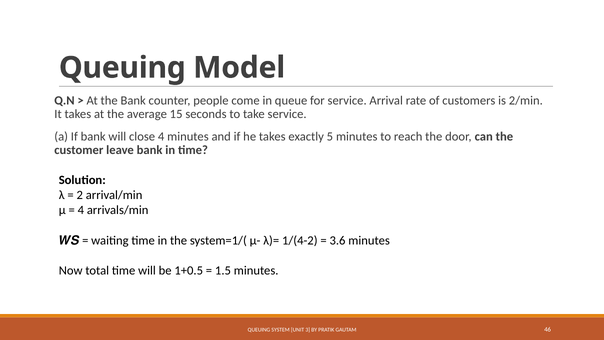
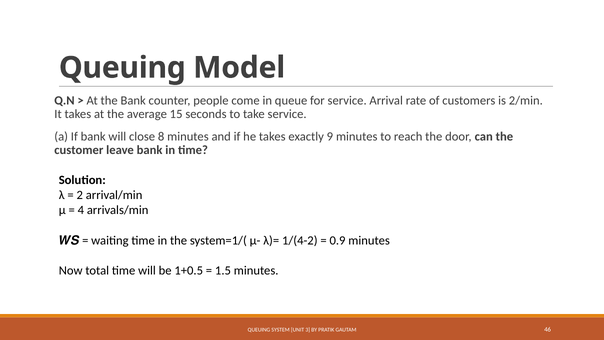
close 4: 4 -> 8 (161, 136)
5: 5 -> 9 (330, 136)
3.6: 3.6 -> 0.9 (338, 240)
